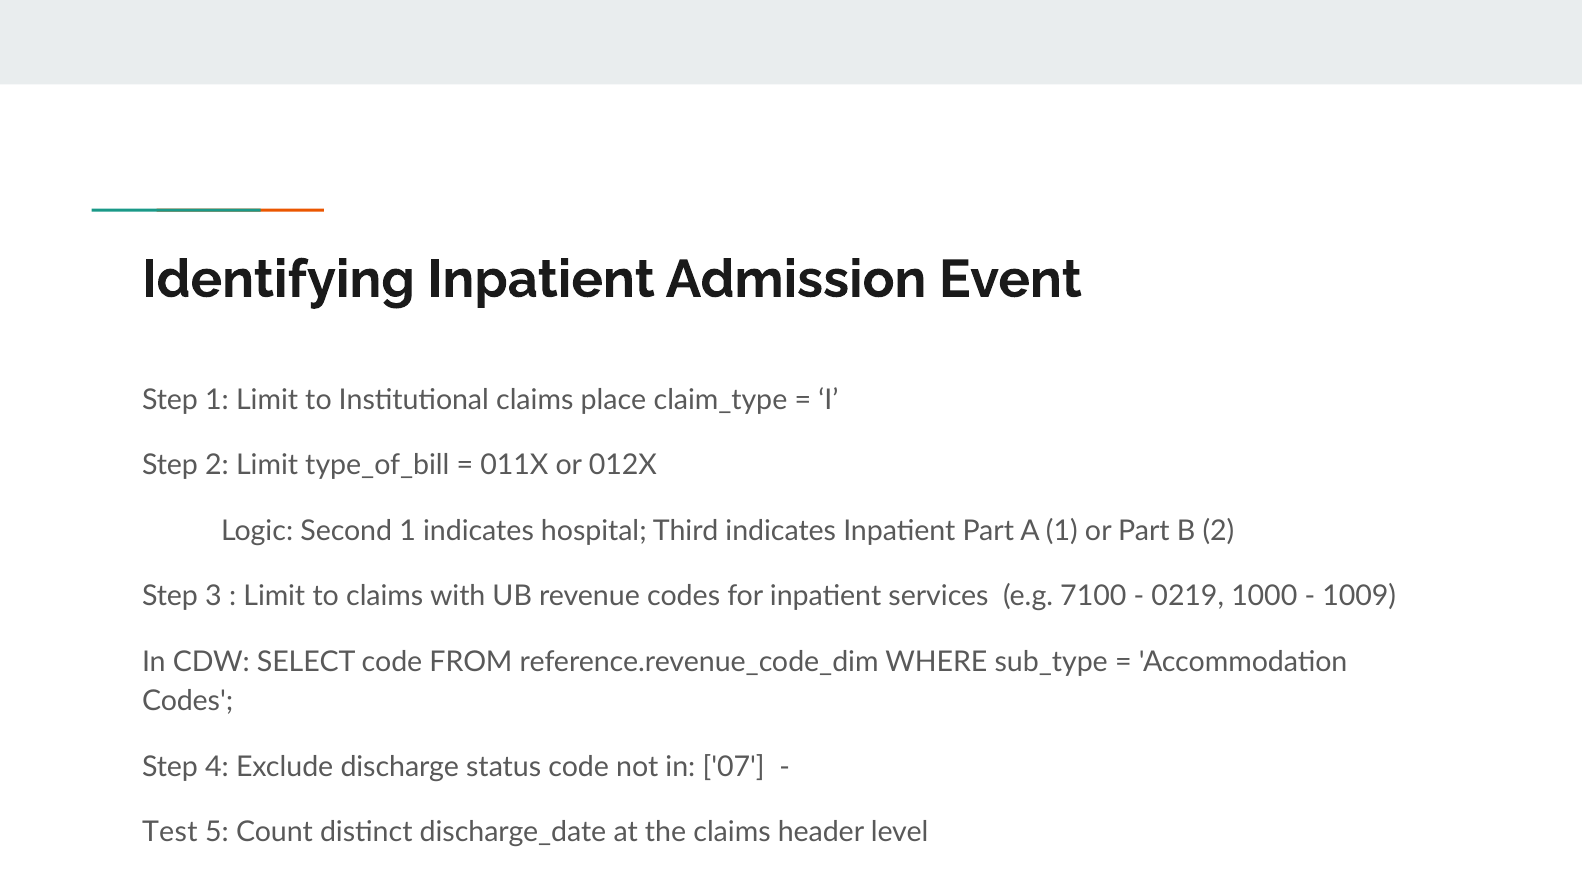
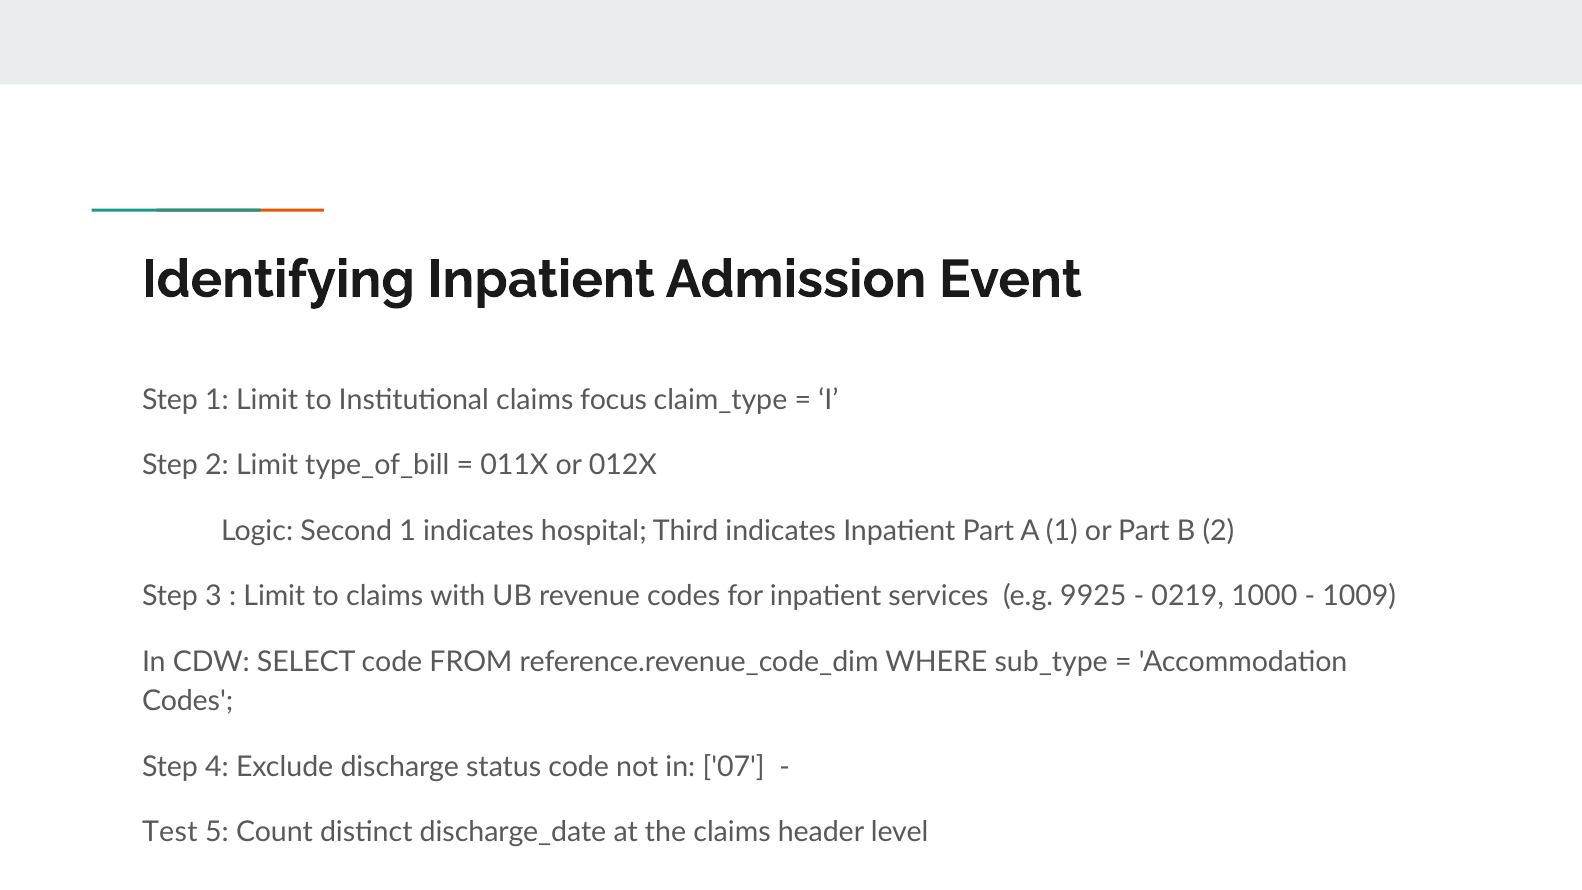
place: place -> focus (614, 400)
7100: 7100 -> 9925 (1093, 596)
